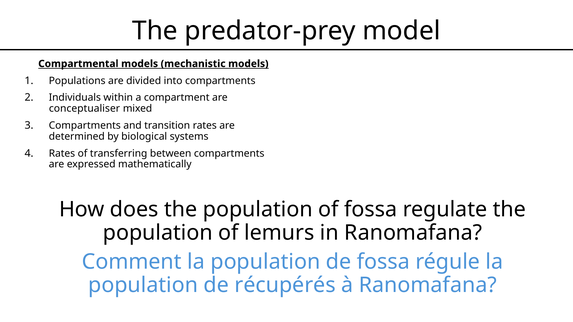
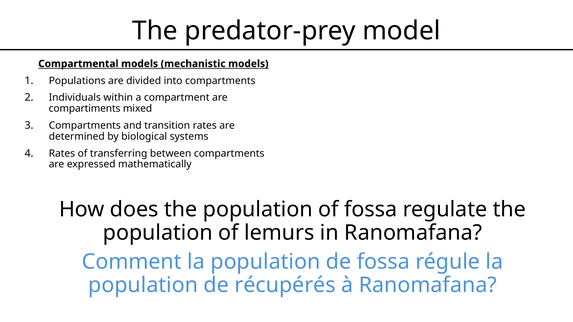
conceptualiser: conceptualiser -> compartiments (85, 109)
